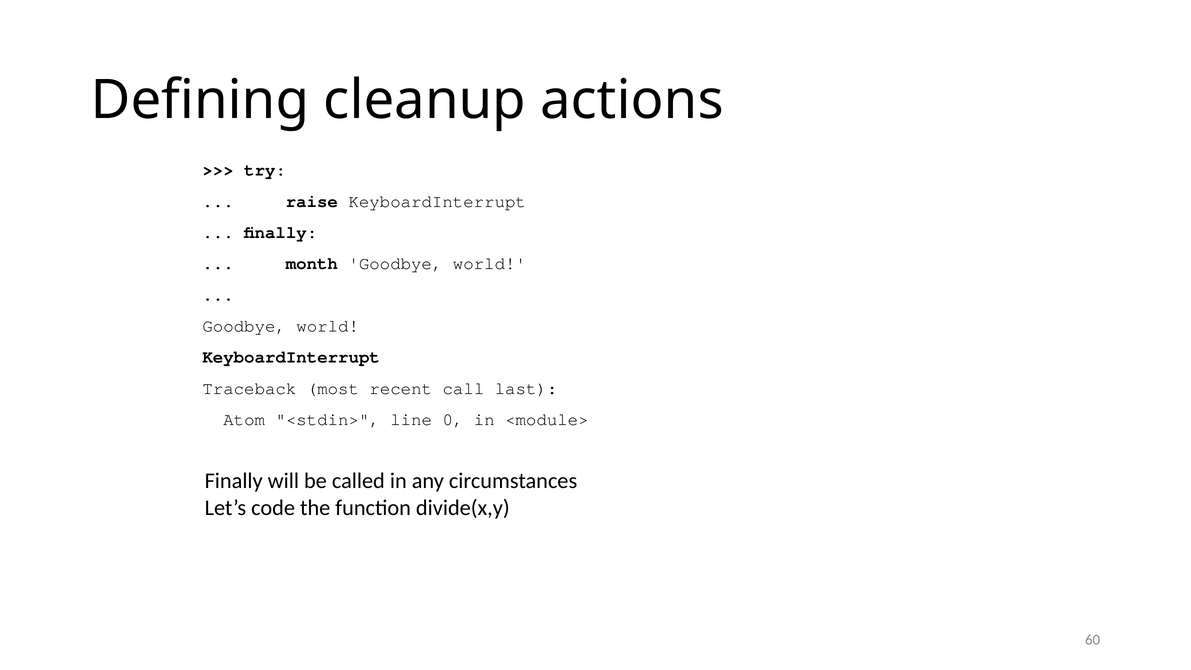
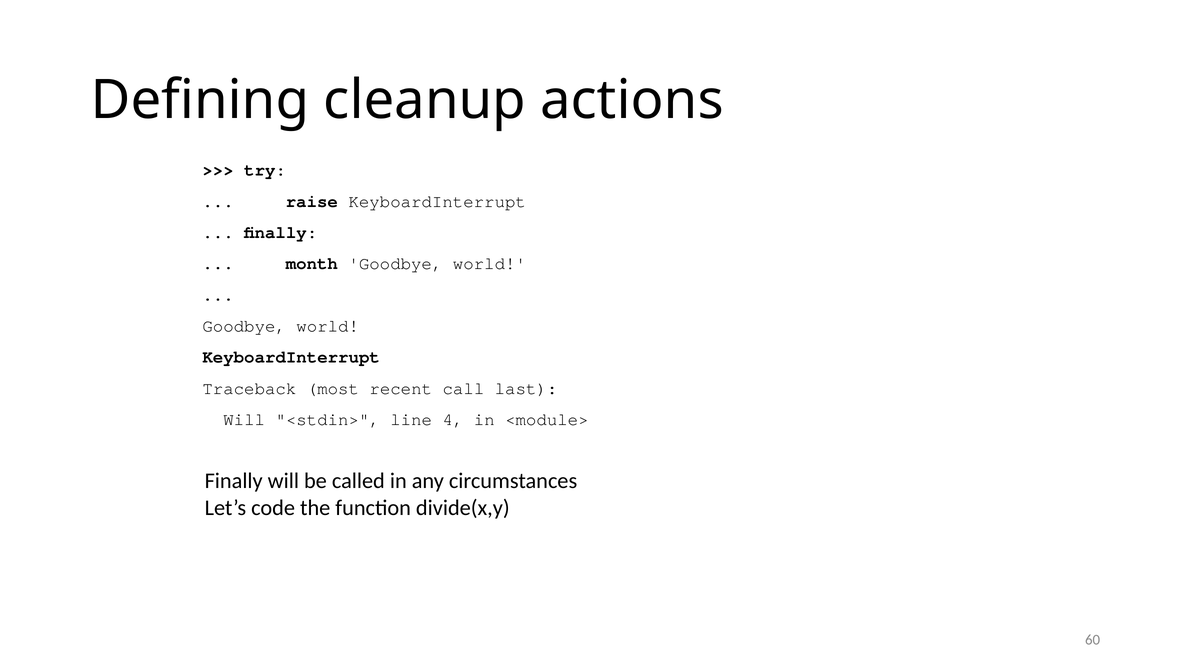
Atom: Atom -> Will (244, 420)
0: 0 -> 4 (453, 420)
